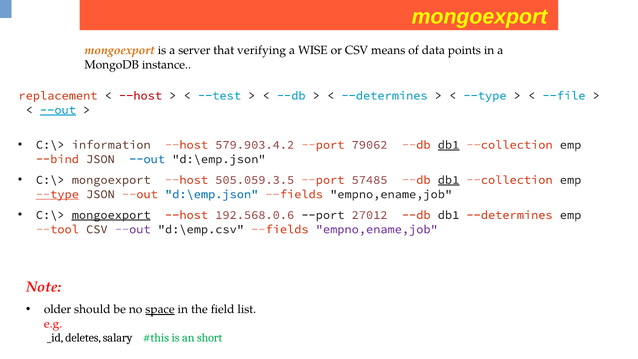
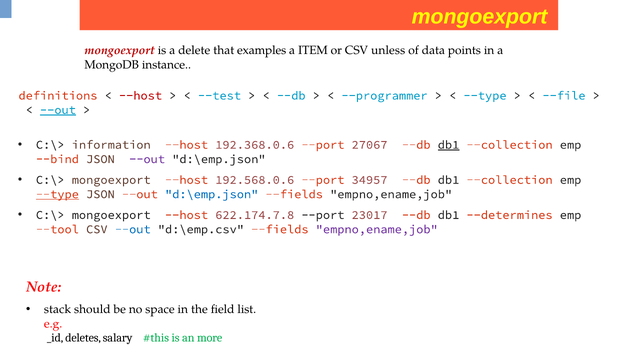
mongoexport colour: orange -> red (120, 50)
server: server -> delete (194, 50)
verifying: verifying -> examples (262, 50)
WISE: WISE -> ITEM (313, 50)
means: means -> unless (388, 50)
replacement: replacement -> definitions (58, 96)
--determines: --determines -> --programmer (385, 96)
579.903.4.2: 579.903.4.2 -> 192.368.0.6 (255, 145)
79062: 79062 -> 27067 (370, 145)
--out colour: blue -> purple (147, 159)
505.059.3.5: 505.059.3.5 -> 192.568.0.6 (255, 180)
57485: 57485 -> 34957 (370, 180)
db1 underline: present -> none (449, 180)
mongoexport underline: present -> none (111, 215)
192.568.0.6: 192.568.0.6 -> 622.174.7.8 (255, 215)
27012: 27012 -> 23017 (370, 215)
--out colour: purple -> blue (133, 229)
older: older -> stack (57, 309)
space underline: present -> none (160, 309)
short: short -> more (210, 338)
